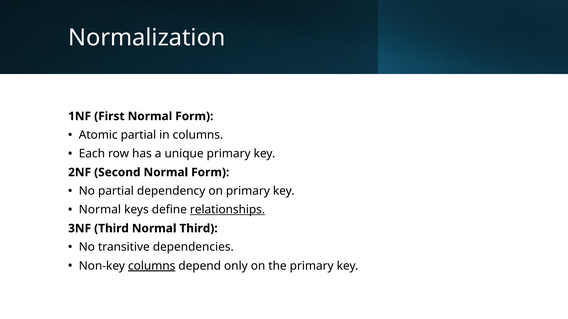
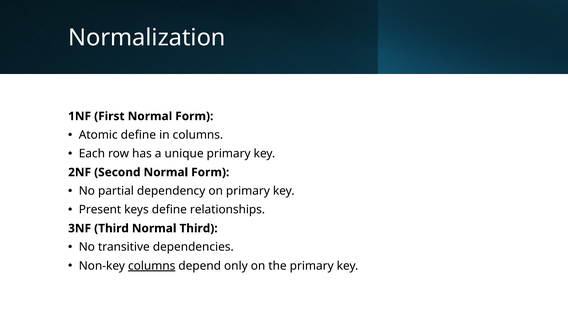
Atomic partial: partial -> define (138, 135)
Normal: Normal -> Present (100, 210)
relationships underline: present -> none (228, 210)
